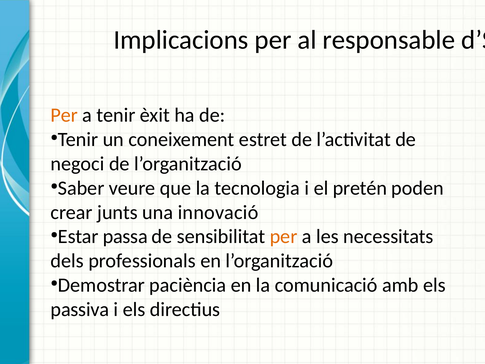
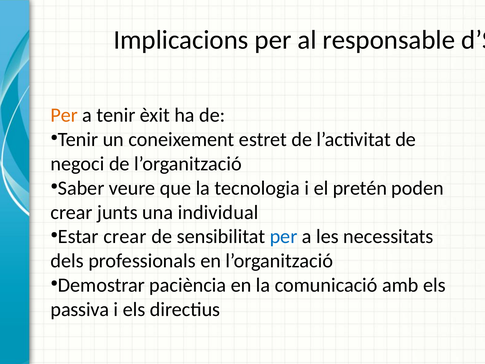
innovació: innovació -> individual (218, 212)
Estar passa: passa -> crear (125, 236)
per colour: orange -> blue (284, 236)
